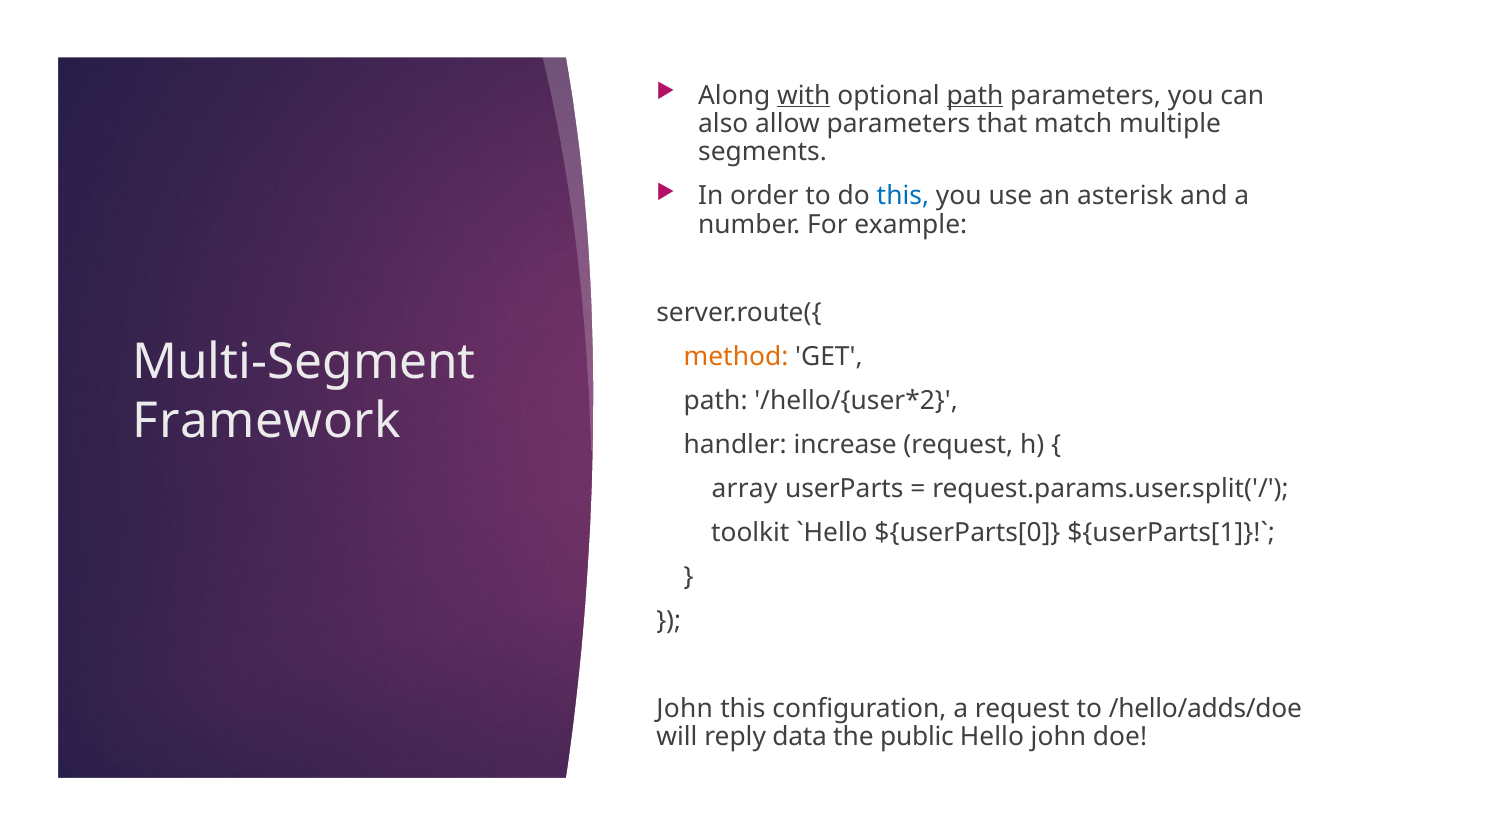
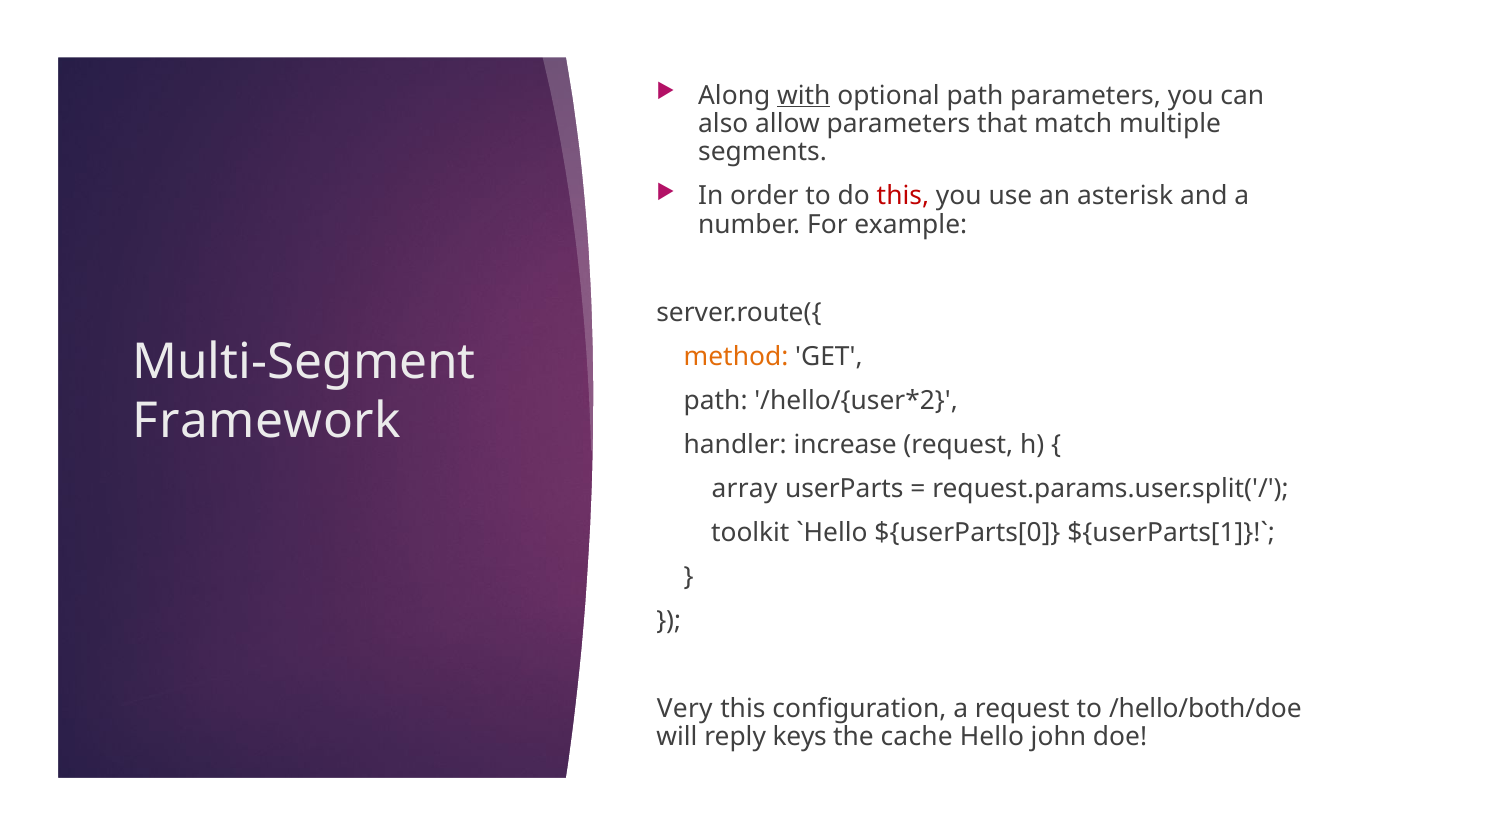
path underline: present -> none (975, 95)
this colour: blue -> red (903, 196)
John: John -> Very (685, 709)
/hello/adds/doe: /hello/adds/doe -> /hello/both/doe (1205, 709)
data: data -> keys (800, 737)
public: public -> cache (917, 737)
